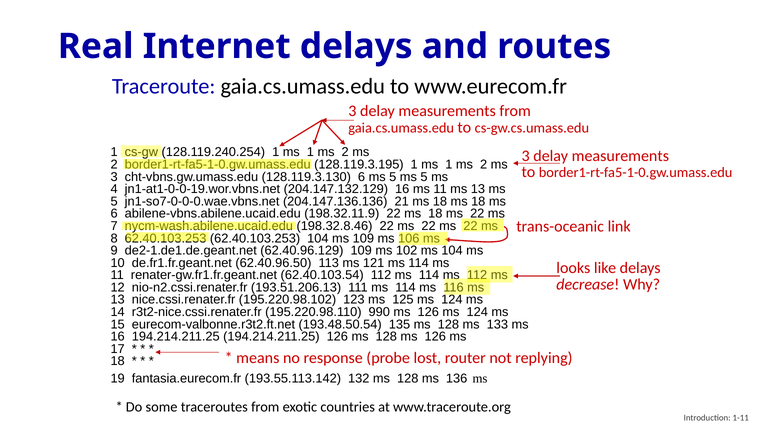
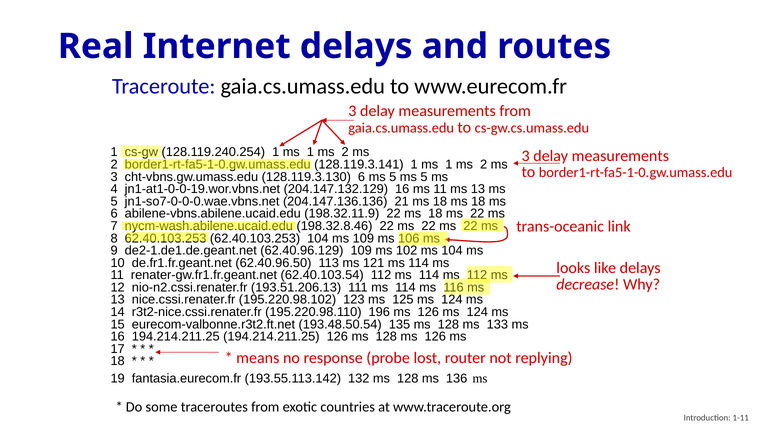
128.119.3.195: 128.119.3.195 -> 128.119.3.141 (359, 165)
990: 990 -> 196 (379, 312)
